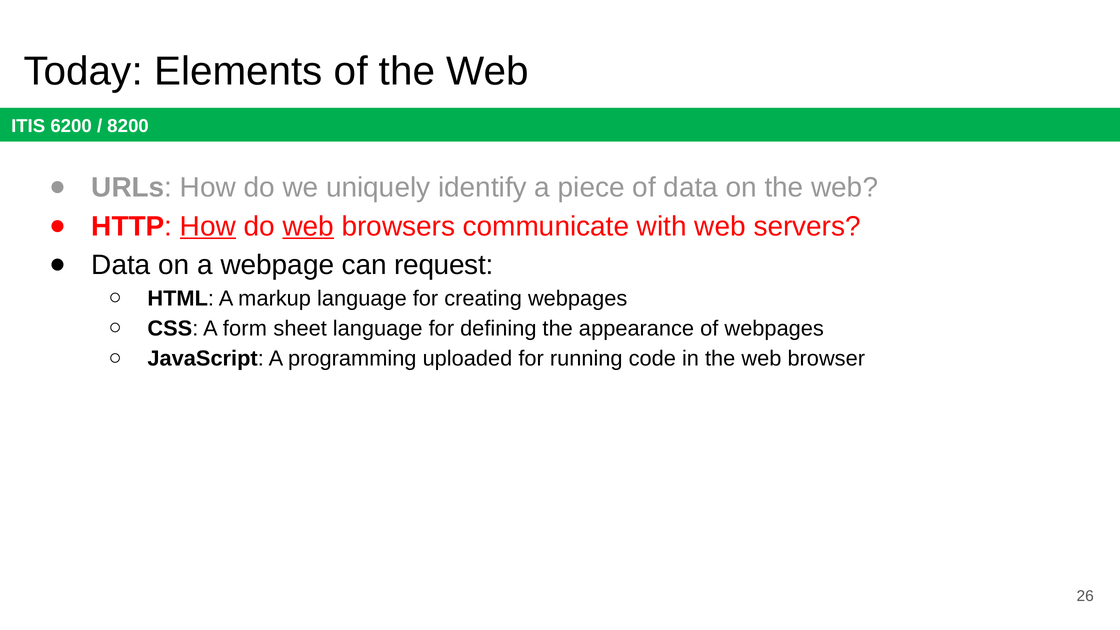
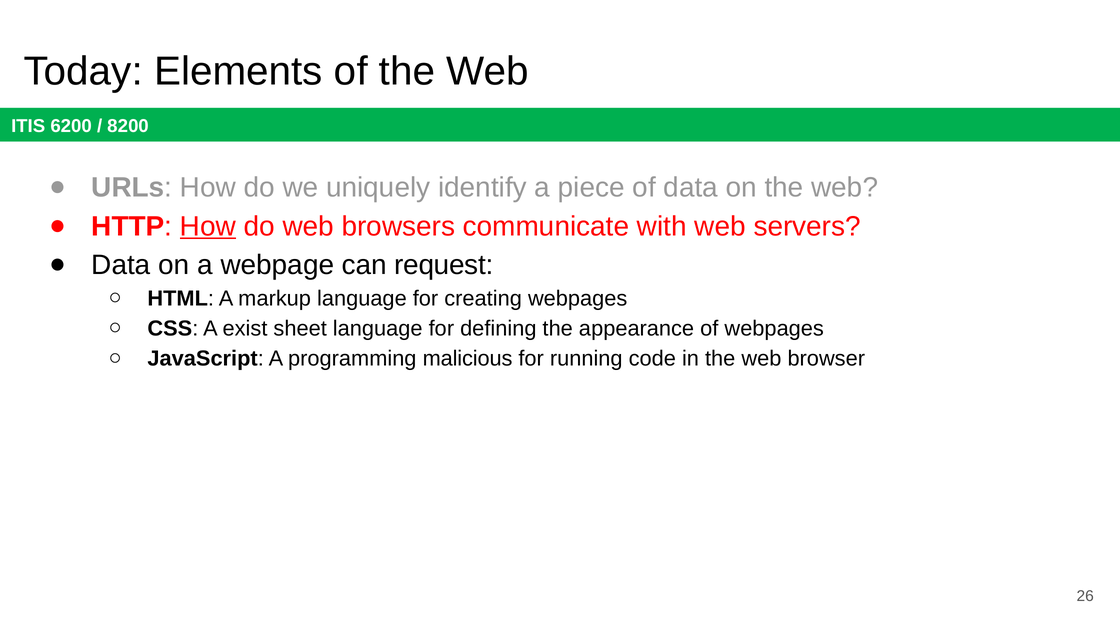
web underline: present -> none (308, 226)
form: form -> exist (245, 328)
uploaded: uploaded -> malicious (468, 359)
